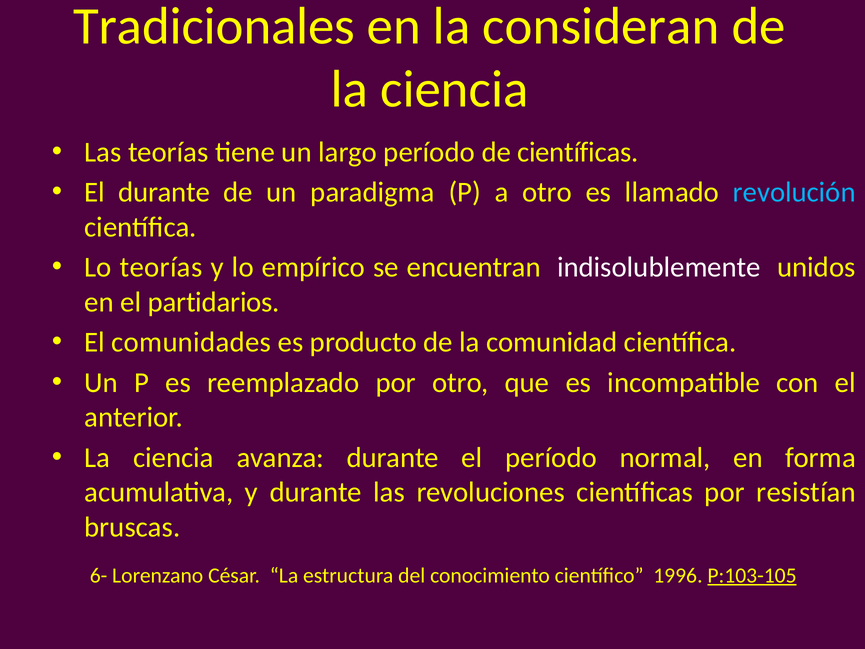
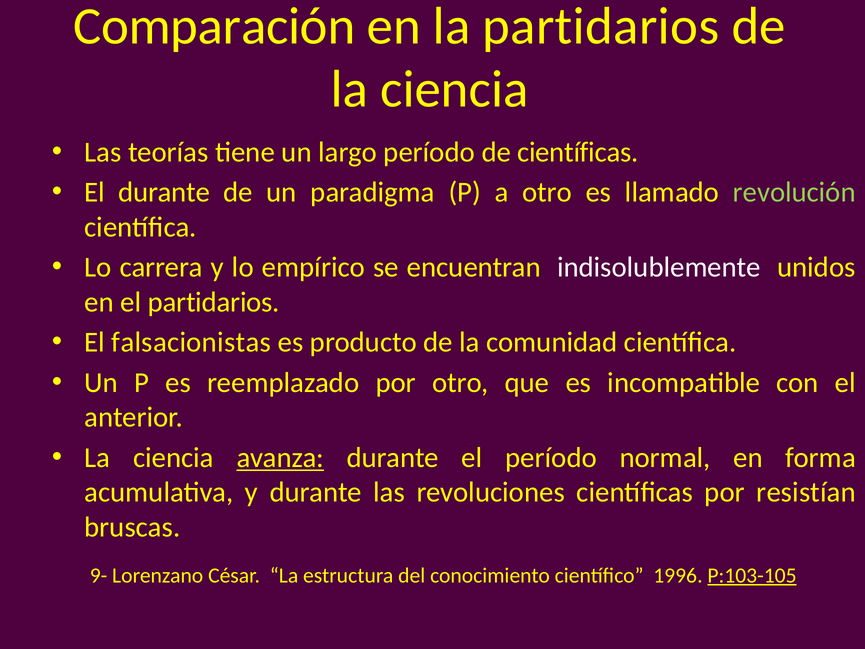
Tradicionales: Tradicionales -> Comparación (214, 26)
la consideran: consideran -> partidarios (601, 26)
revolución colour: light blue -> light green (794, 192)
Lo teorías: teorías -> carrera (161, 267)
comunidades: comunidades -> falsacionistas (191, 342)
avanza underline: none -> present (280, 458)
6-: 6- -> 9- (99, 575)
